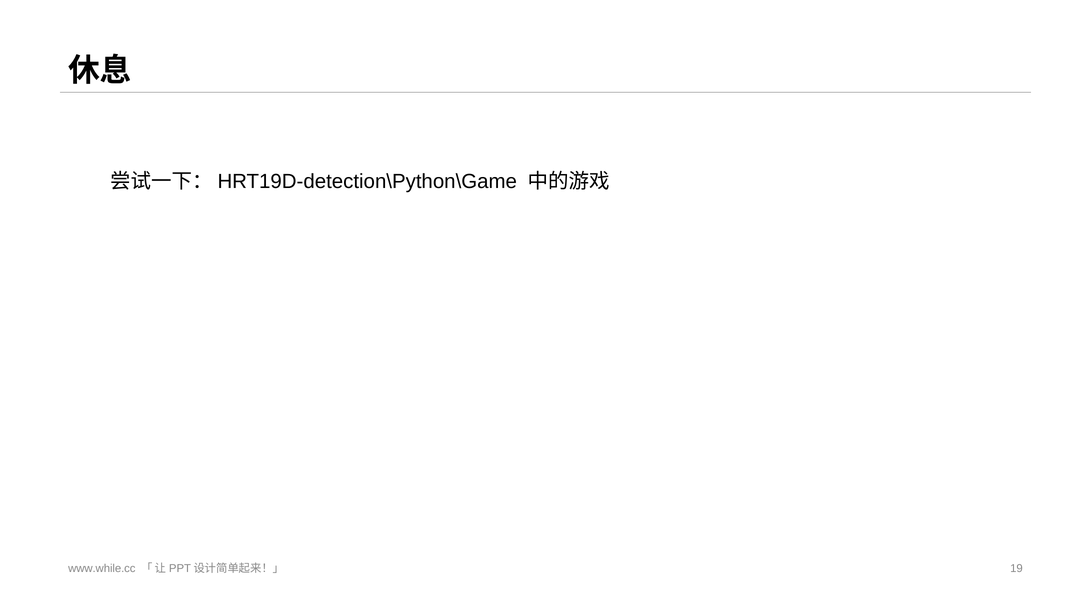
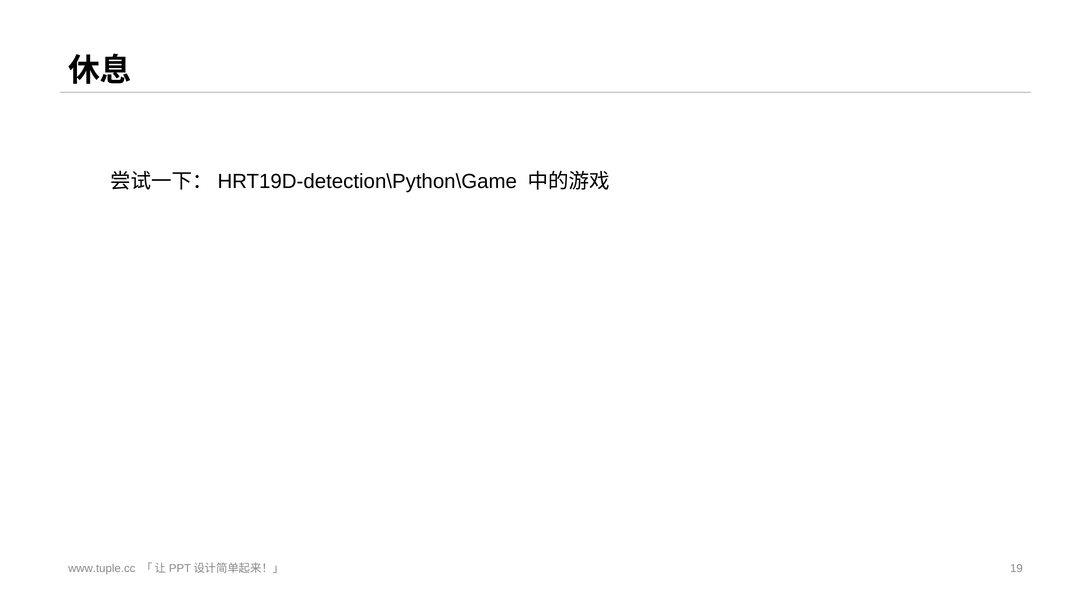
www.while.cc: www.while.cc -> www.tuple.cc (102, 568)
